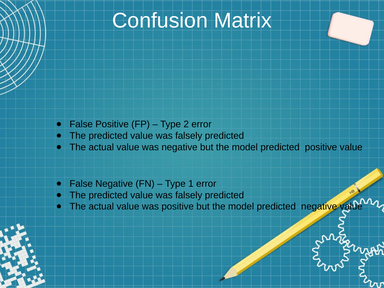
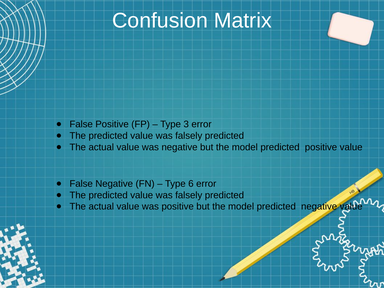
2: 2 -> 3 (186, 124)
1: 1 -> 6 (191, 184)
